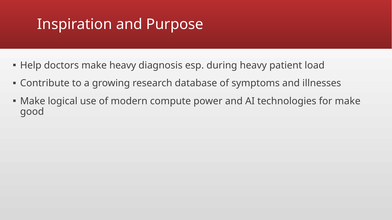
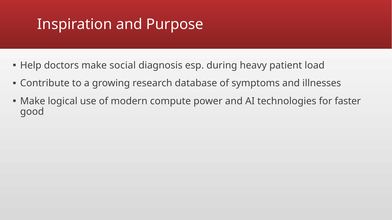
make heavy: heavy -> social (123, 66)
for make: make -> faster (348, 101)
